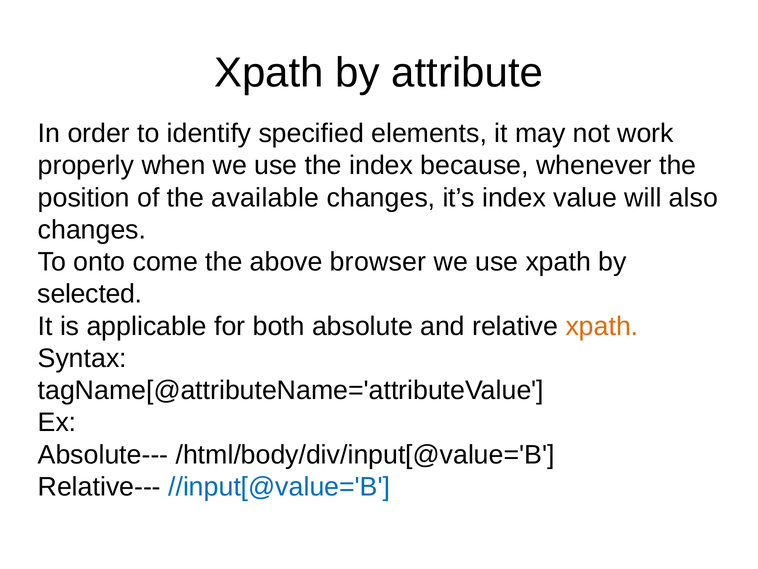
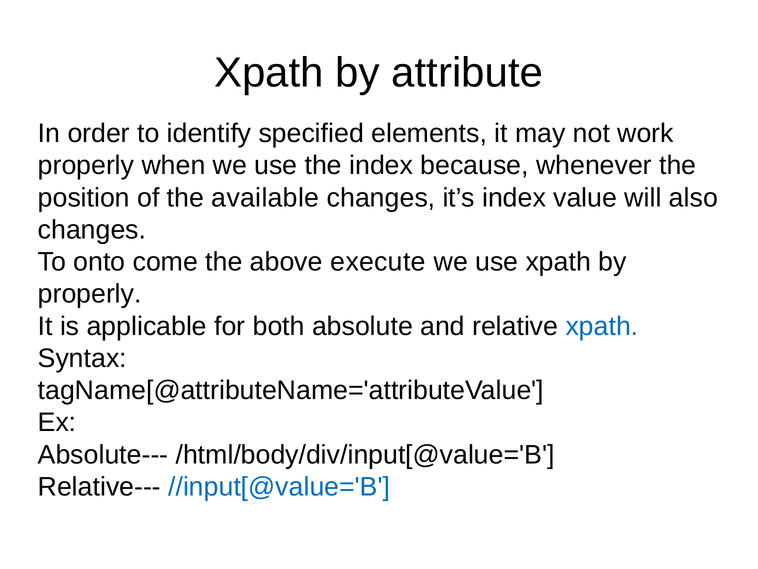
browser: browser -> execute (378, 262)
selected: selected -> properly (90, 294)
xpath colour: orange -> blue (602, 326)
